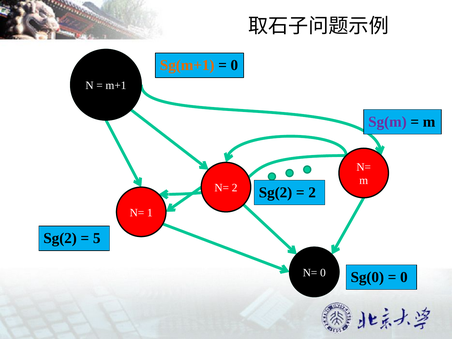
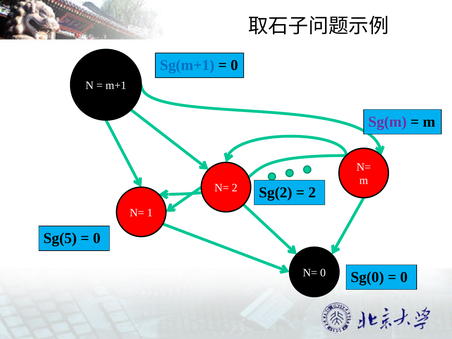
Sg(m+1 colour: orange -> blue (187, 65)
Sg(2: Sg(2 -> Sg(5 (60, 238)
5: 5 -> 0 (97, 238)
